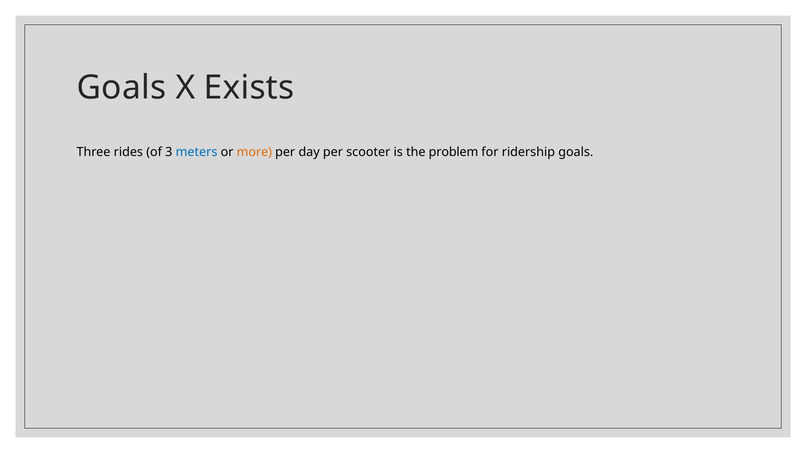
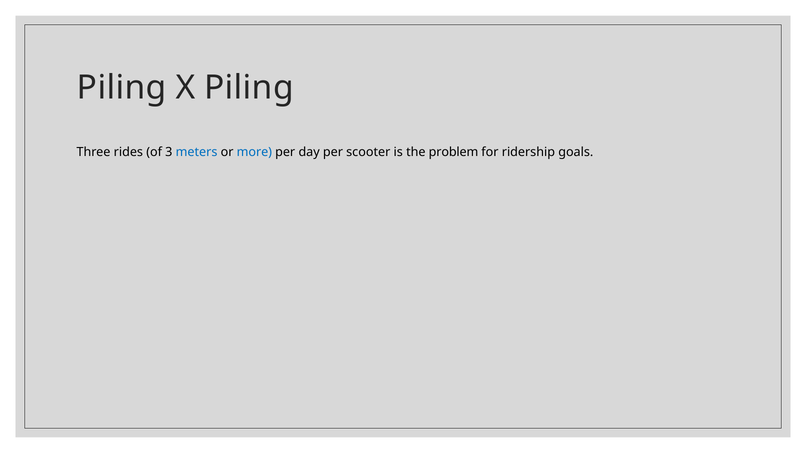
Goals: Goals -> Piling (122, 88)
X Exists: Exists -> Piling (249, 88)
more colour: orange -> blue (254, 152)
